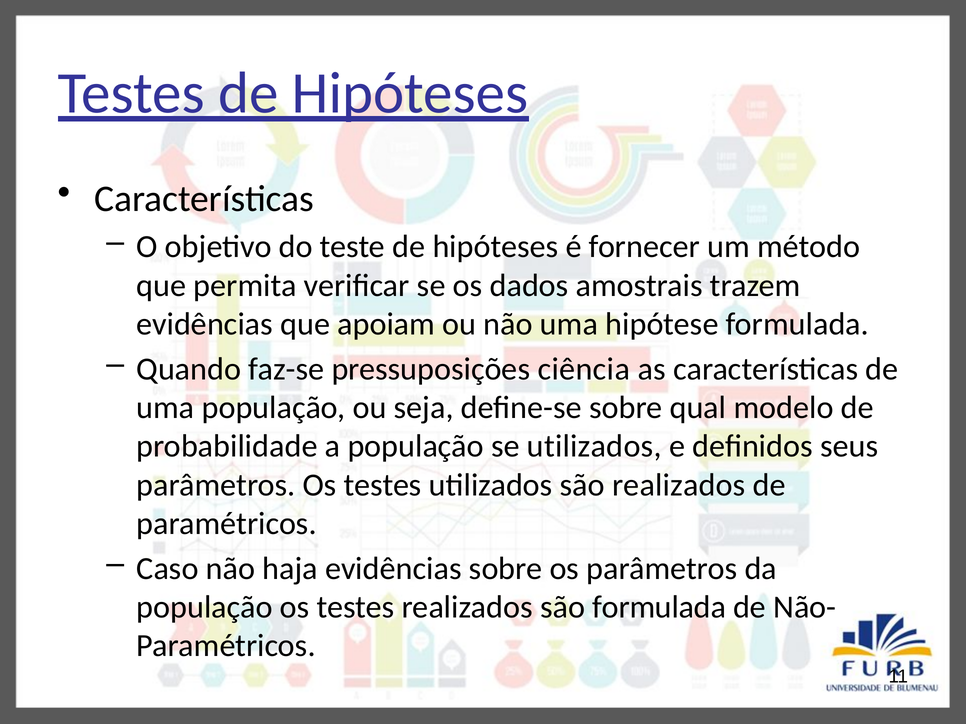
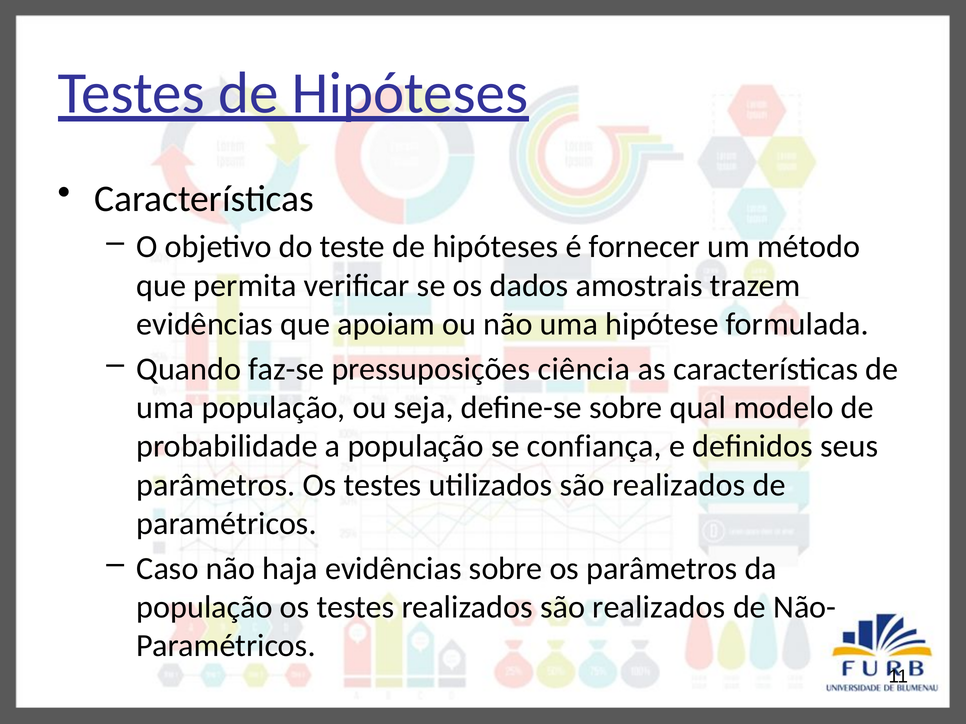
se utilizados: utilizados -> confiança (594, 447)
realizados são formulada: formulada -> realizados (659, 608)
